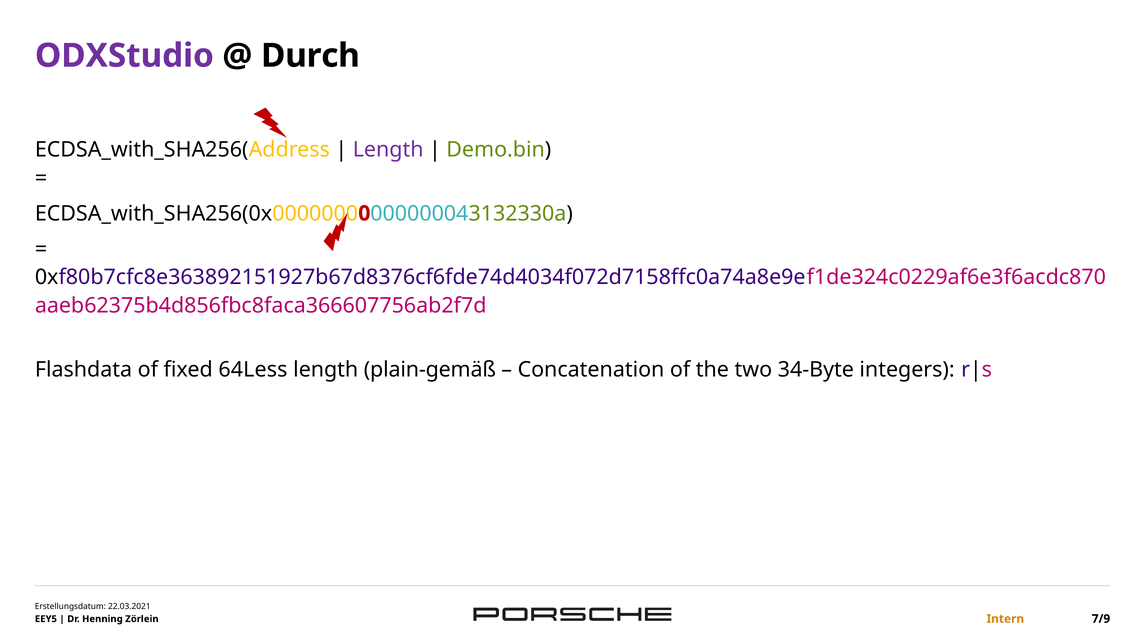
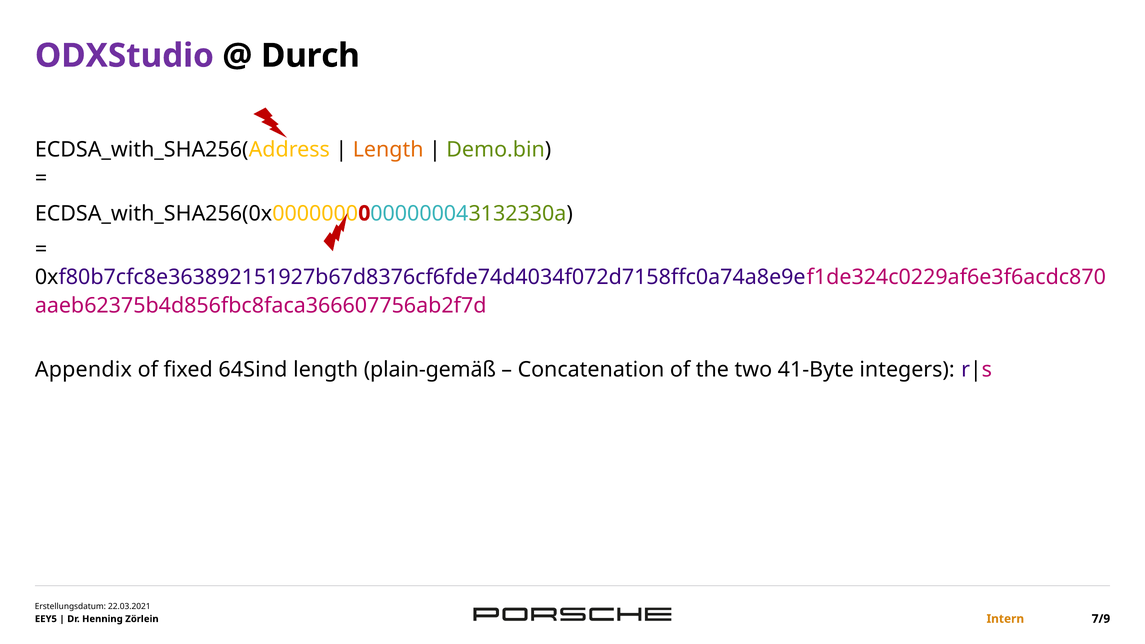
Length colour: purple -> orange (388, 150)
Flashdata: Flashdata -> Appendix (83, 369)
64Less: 64Less -> 64Sind (253, 369)
34-Byte: 34-Byte -> 41-Byte (816, 369)
